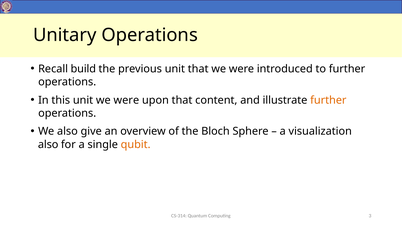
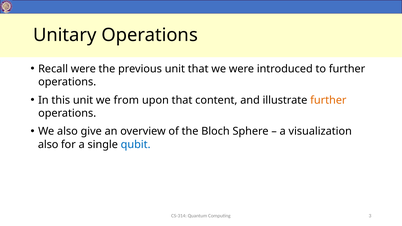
Recall build: build -> were (83, 69)
unit we were: were -> from (126, 100)
qubit colour: orange -> blue (136, 145)
